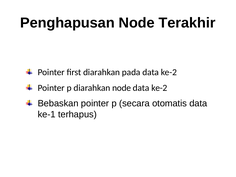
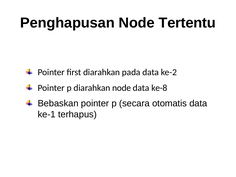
Terakhir: Terakhir -> Tertentu (187, 23)
ke-2: ke-2 -> ke-8 (159, 88)
